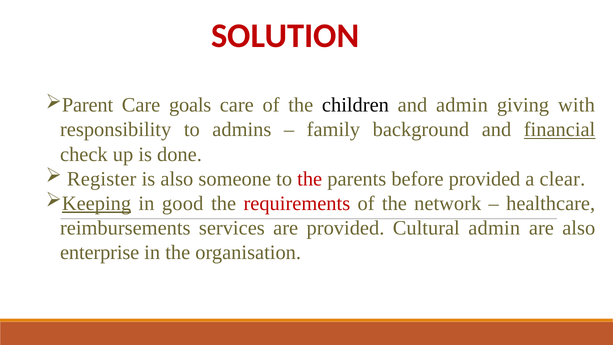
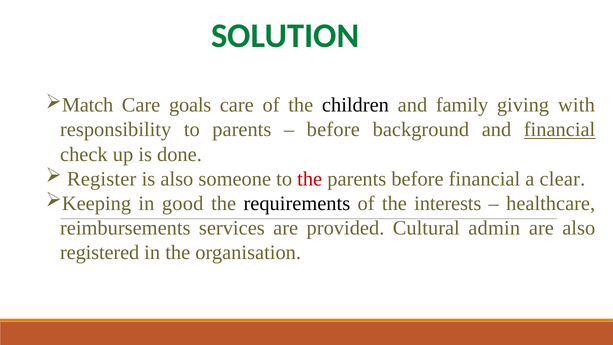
SOLUTION colour: red -> green (285, 36)
Parent: Parent -> Match (88, 105)
and admin: admin -> family (462, 105)
to admins: admins -> parents (242, 130)
family: family -> before (333, 130)
before provided: provided -> financial (484, 179)
Keeping underline: present -> none (97, 203)
requirements colour: red -> black (297, 203)
network: network -> interests (448, 203)
enterprise: enterprise -> registered (100, 252)
